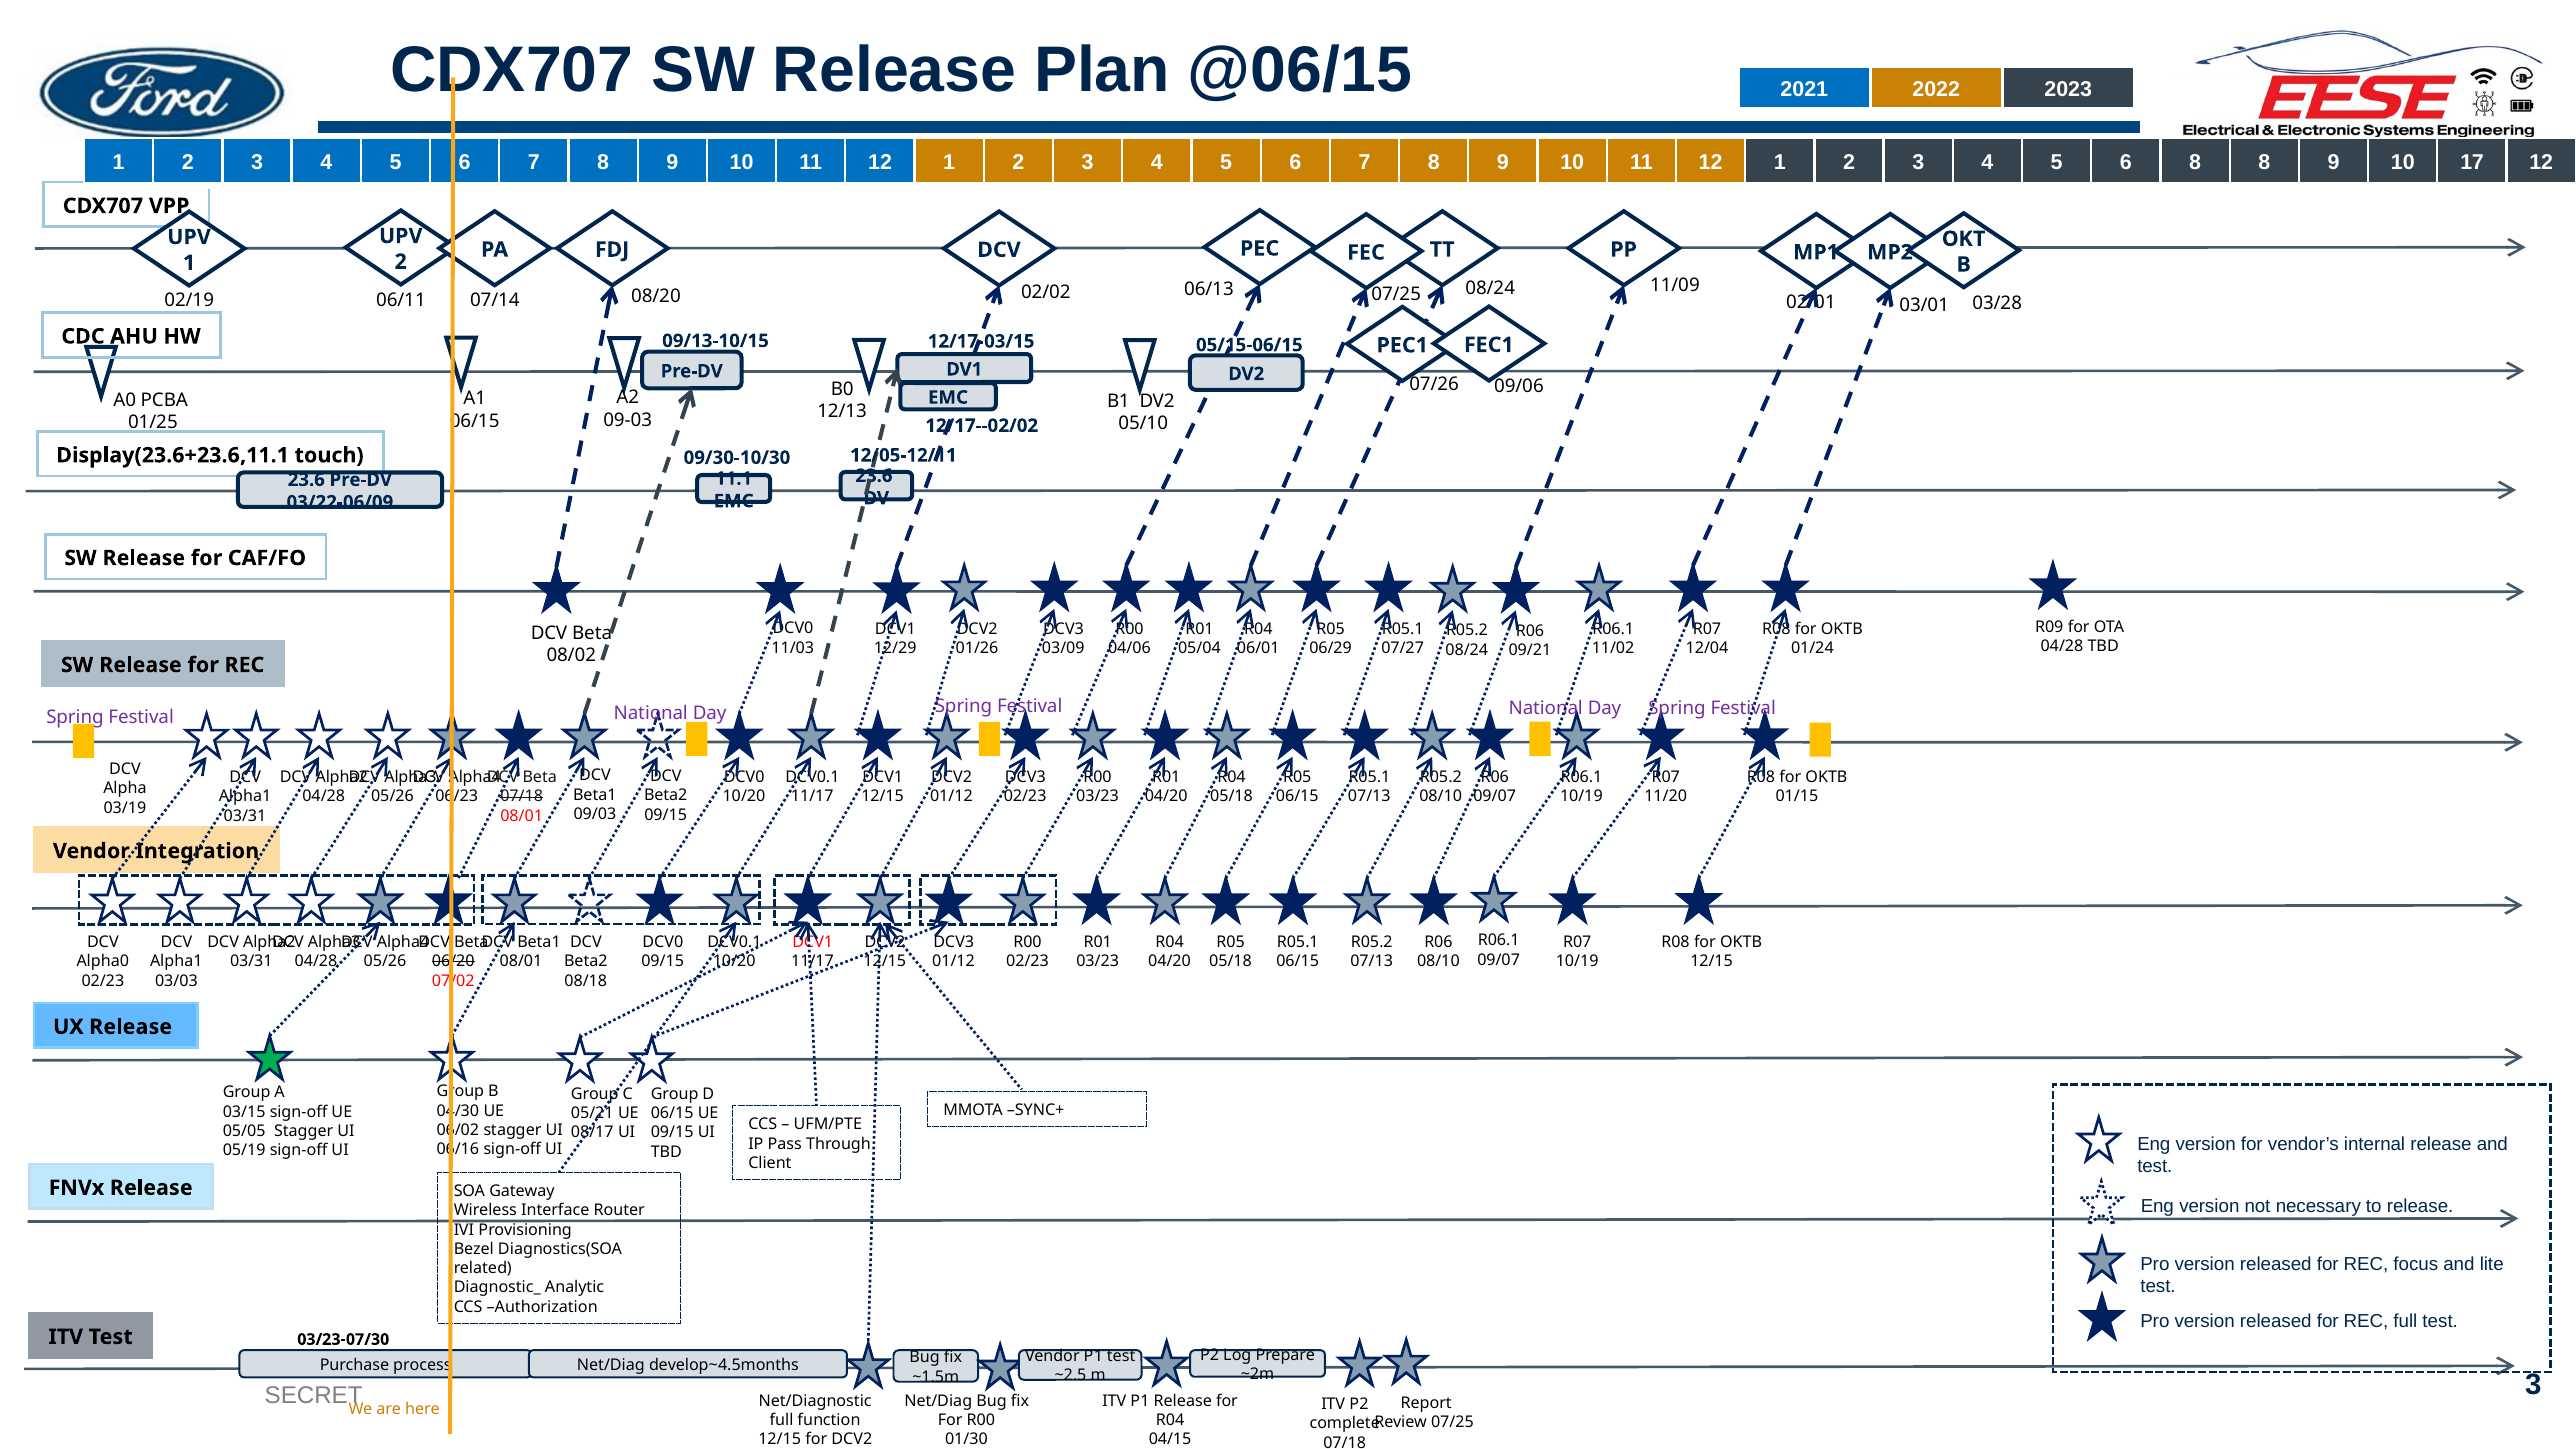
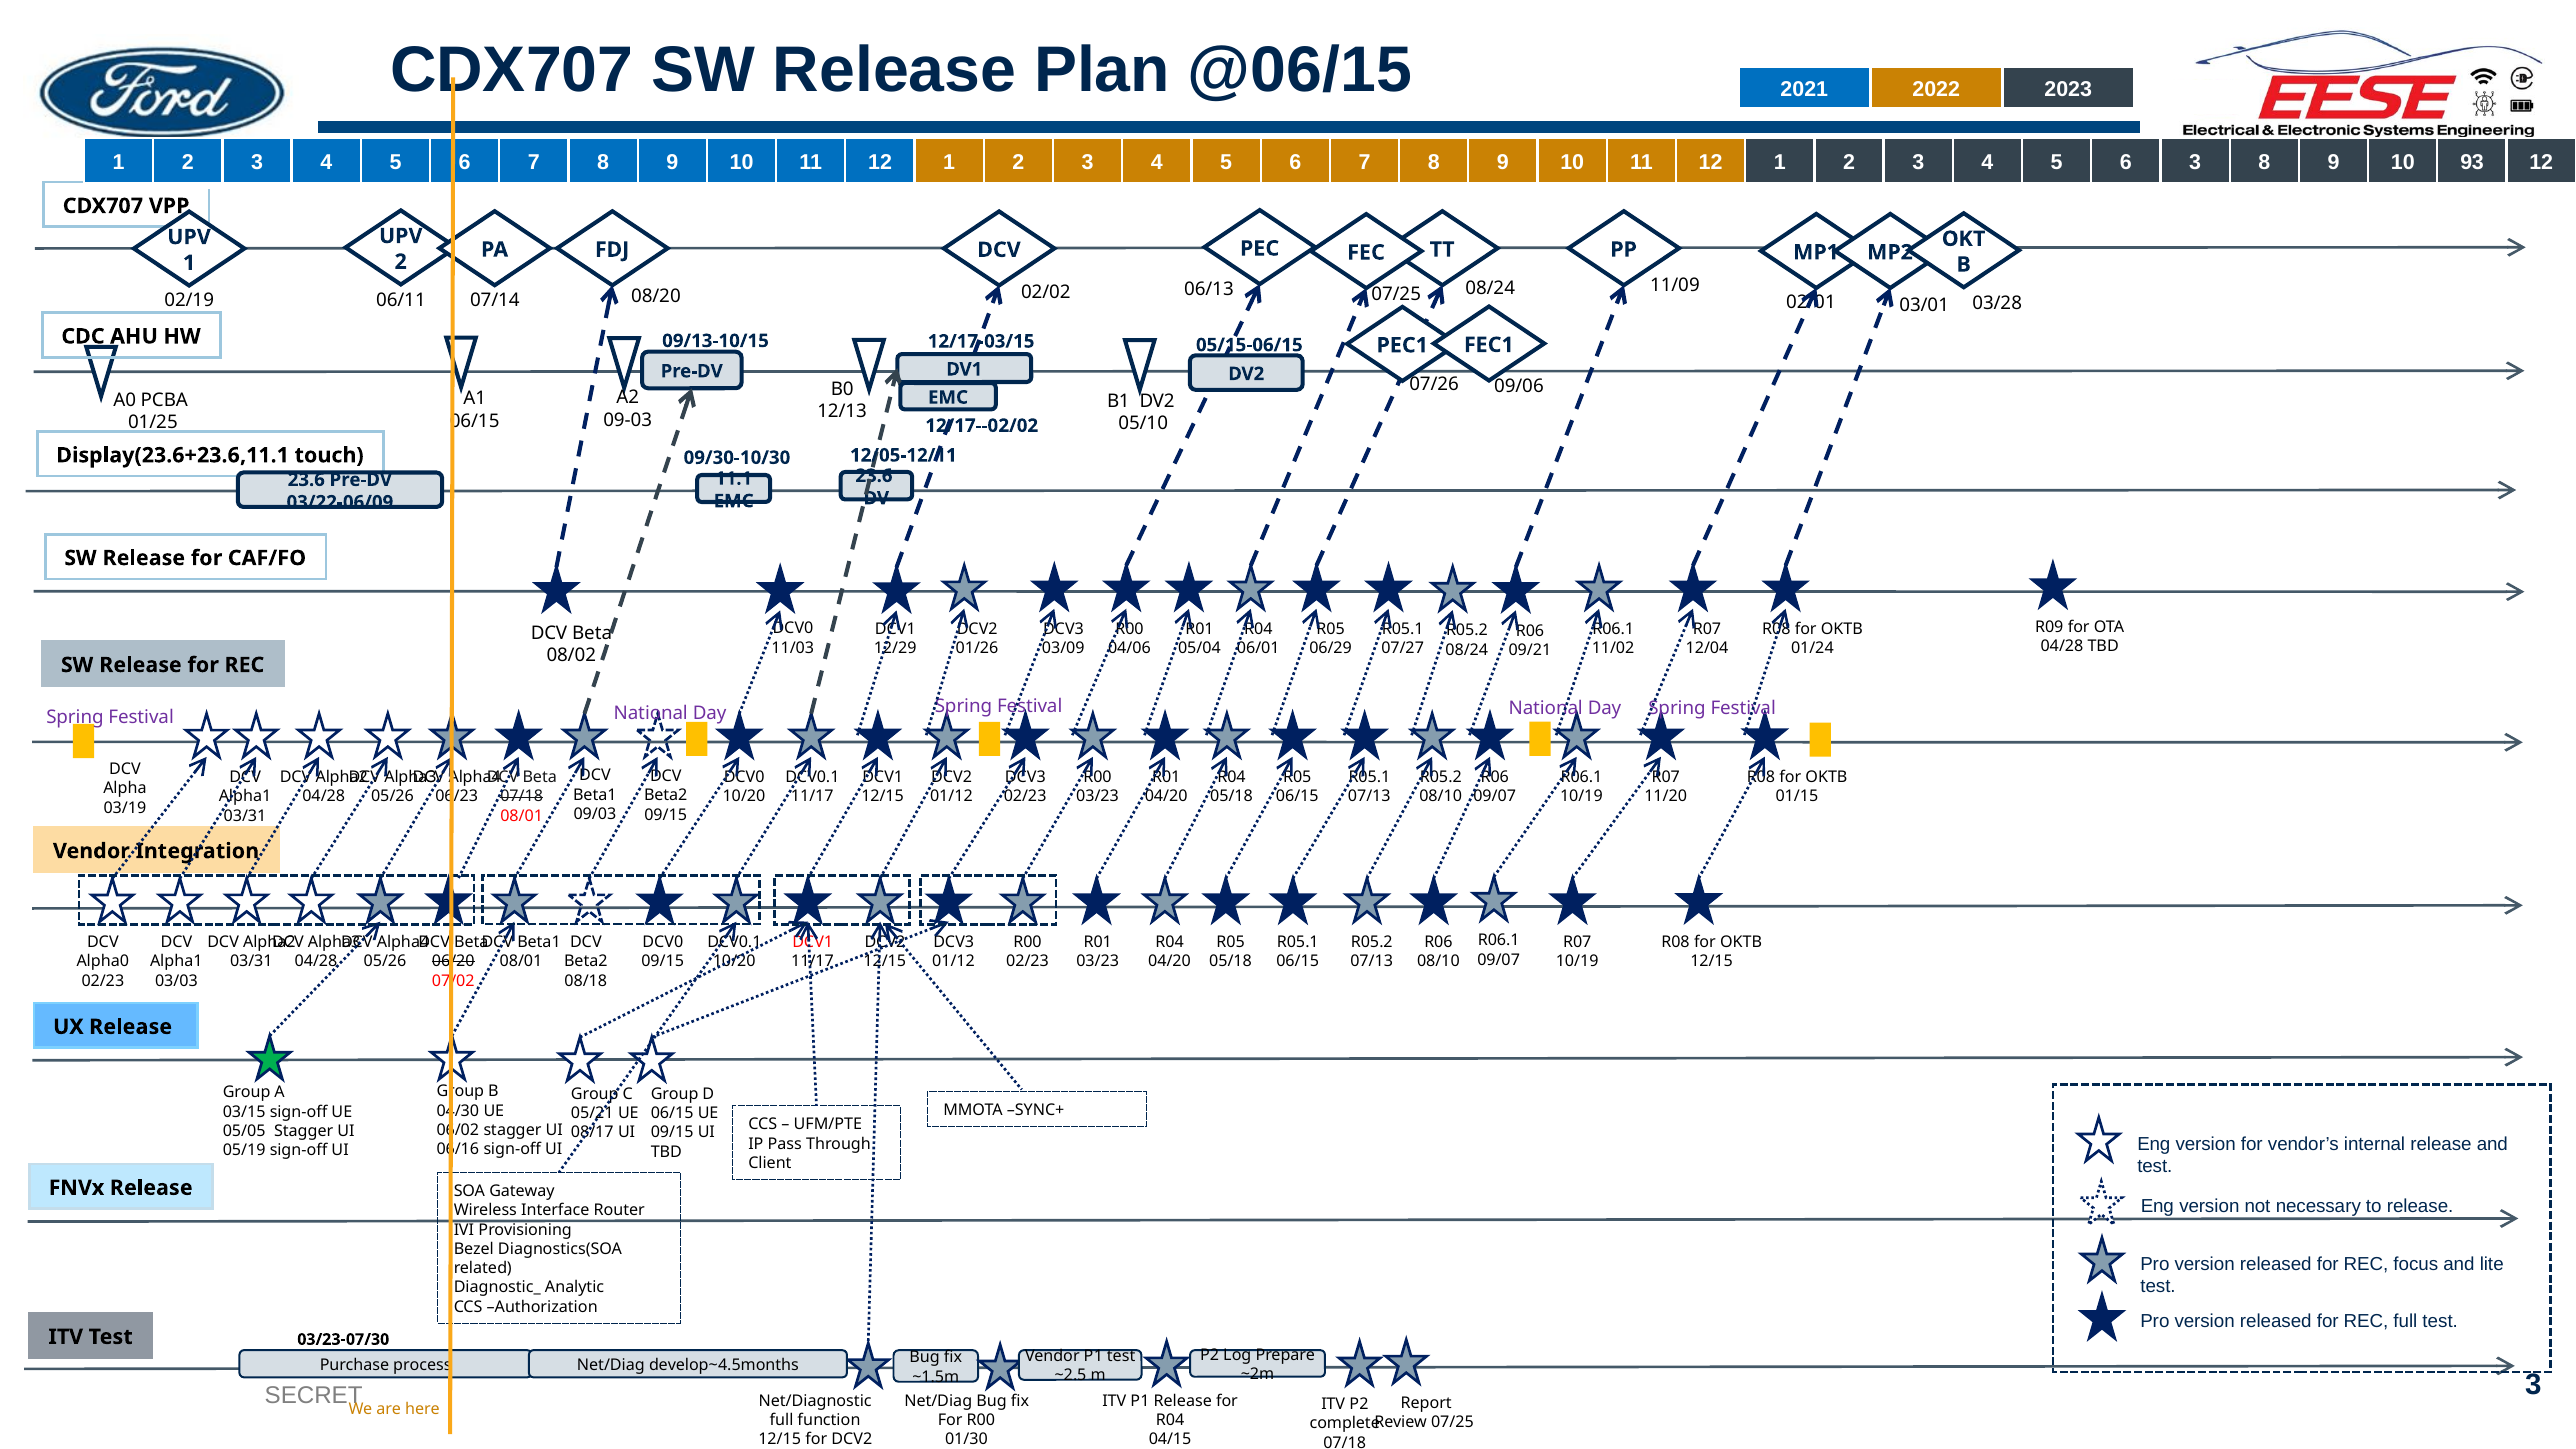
6 8: 8 -> 3 (2195, 162)
17: 17 -> 93 (2472, 162)
